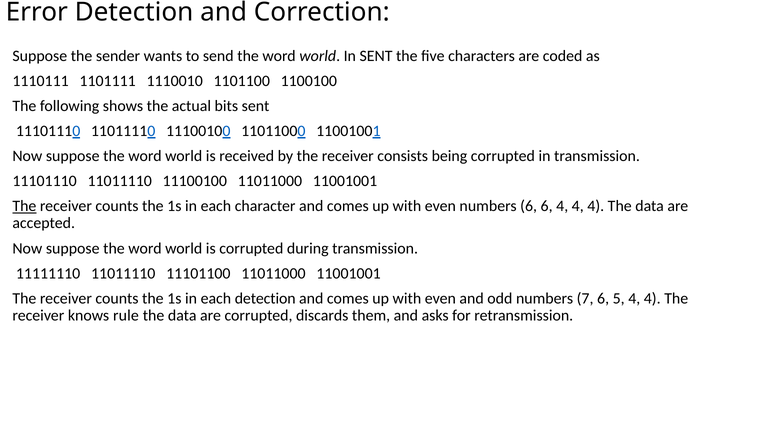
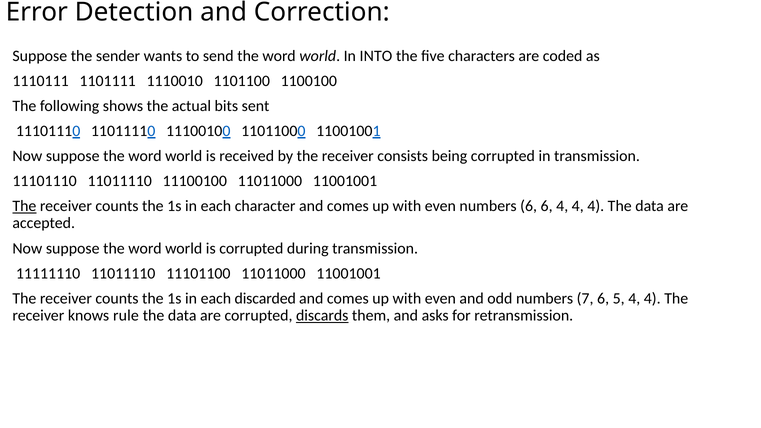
In SENT: SENT -> INTO (376, 56)
each detection: detection -> discarded (265, 298)
discards underline: none -> present (322, 316)
